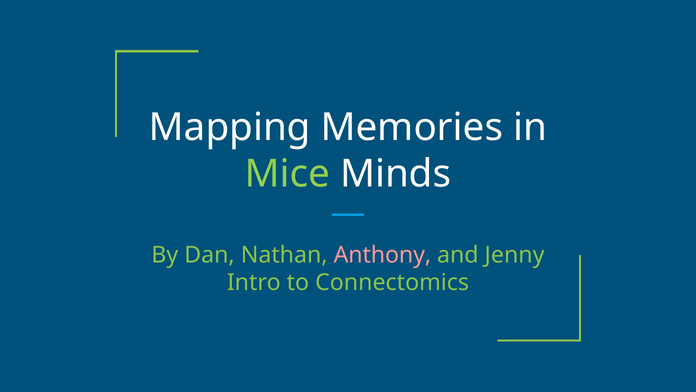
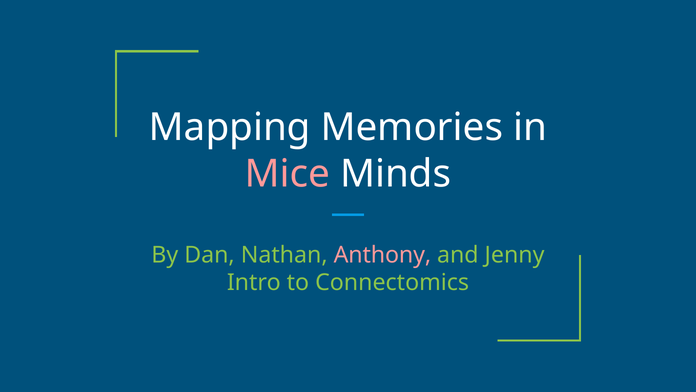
Mice colour: light green -> pink (287, 174)
